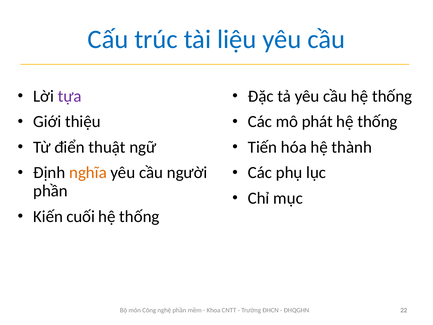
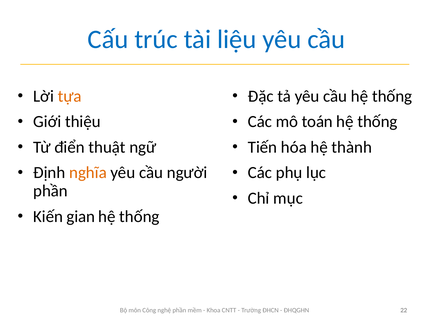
tựa colour: purple -> orange (70, 96)
phát: phát -> toán (317, 122)
cuối: cuối -> gian (81, 216)
